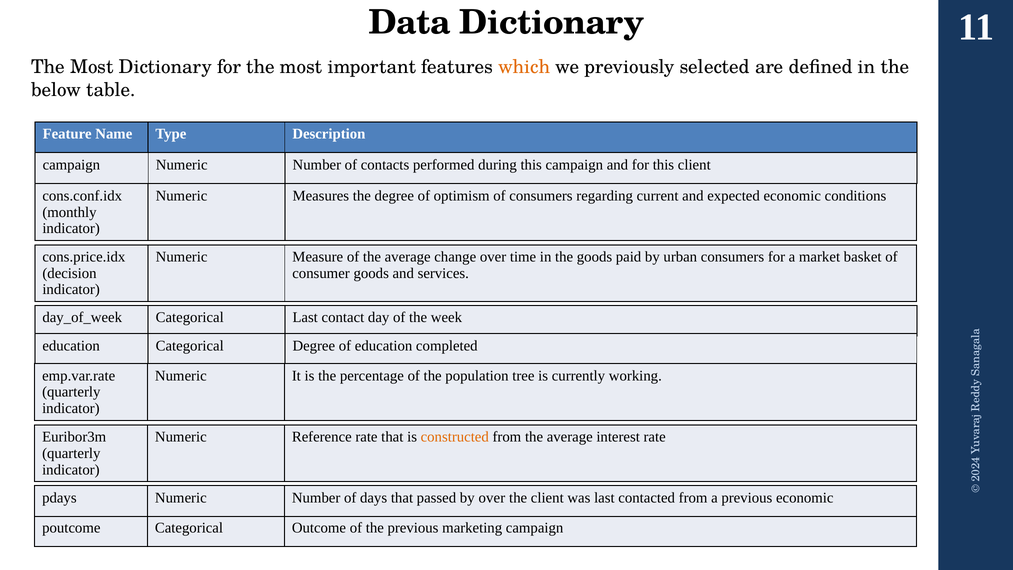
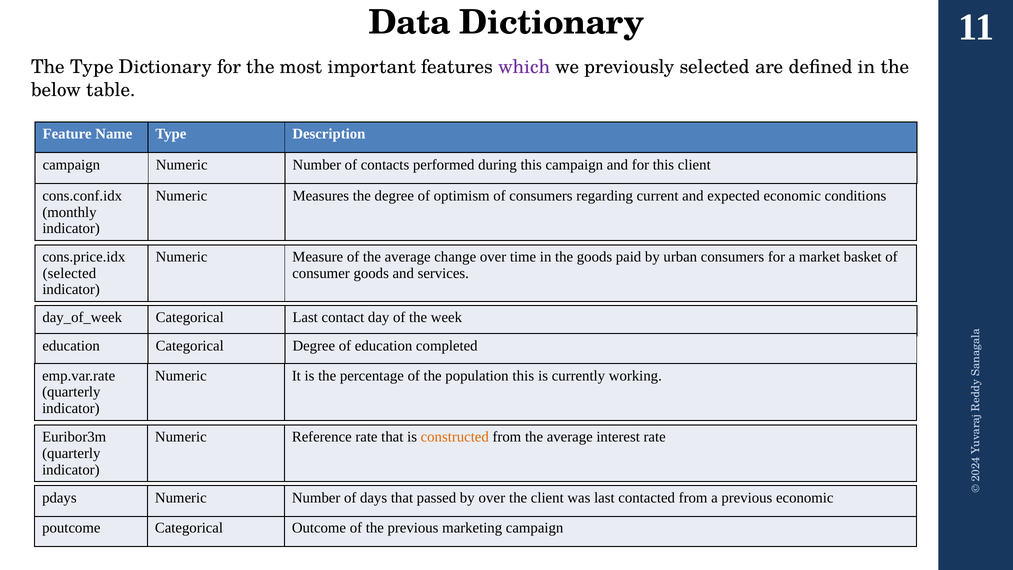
Most: Most -> Type (92, 67)
which colour: orange -> purple (524, 67)
decision: decision -> selected (69, 273)
population tree: tree -> this (523, 376)
